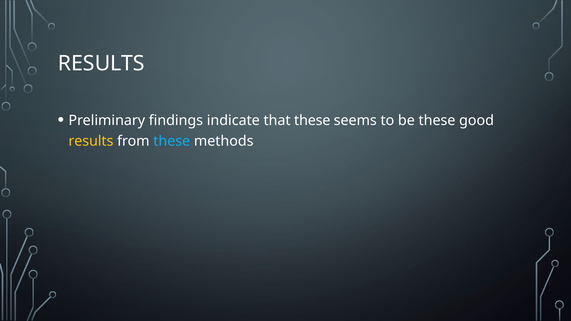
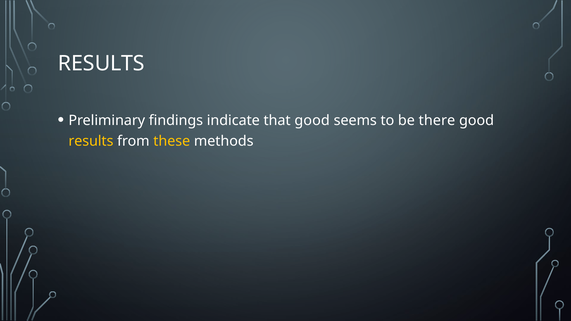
that these: these -> good (312, 120)
be these: these -> there (437, 120)
these colour: light blue -> yellow (172, 141)
